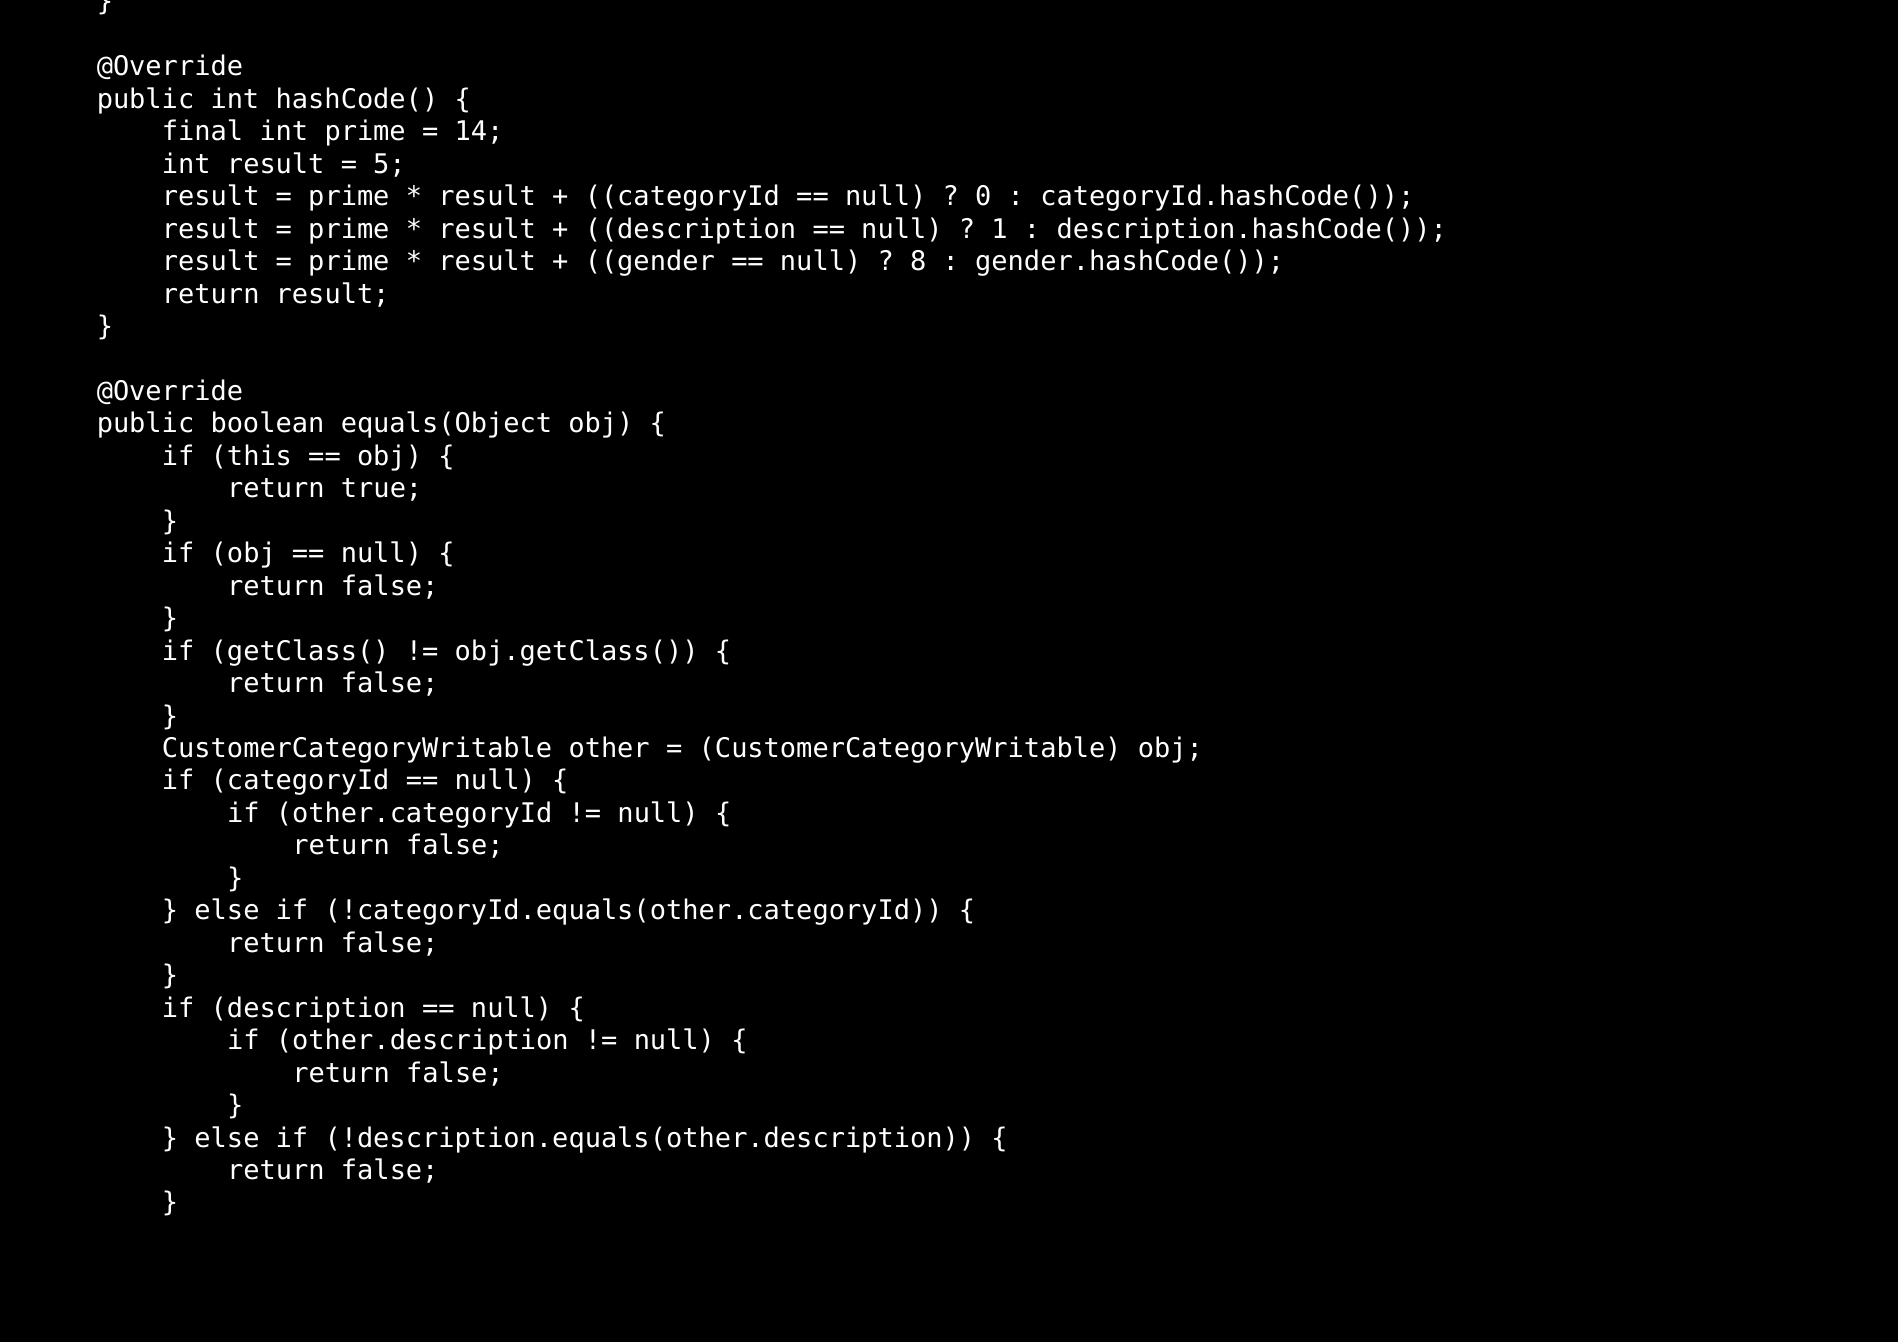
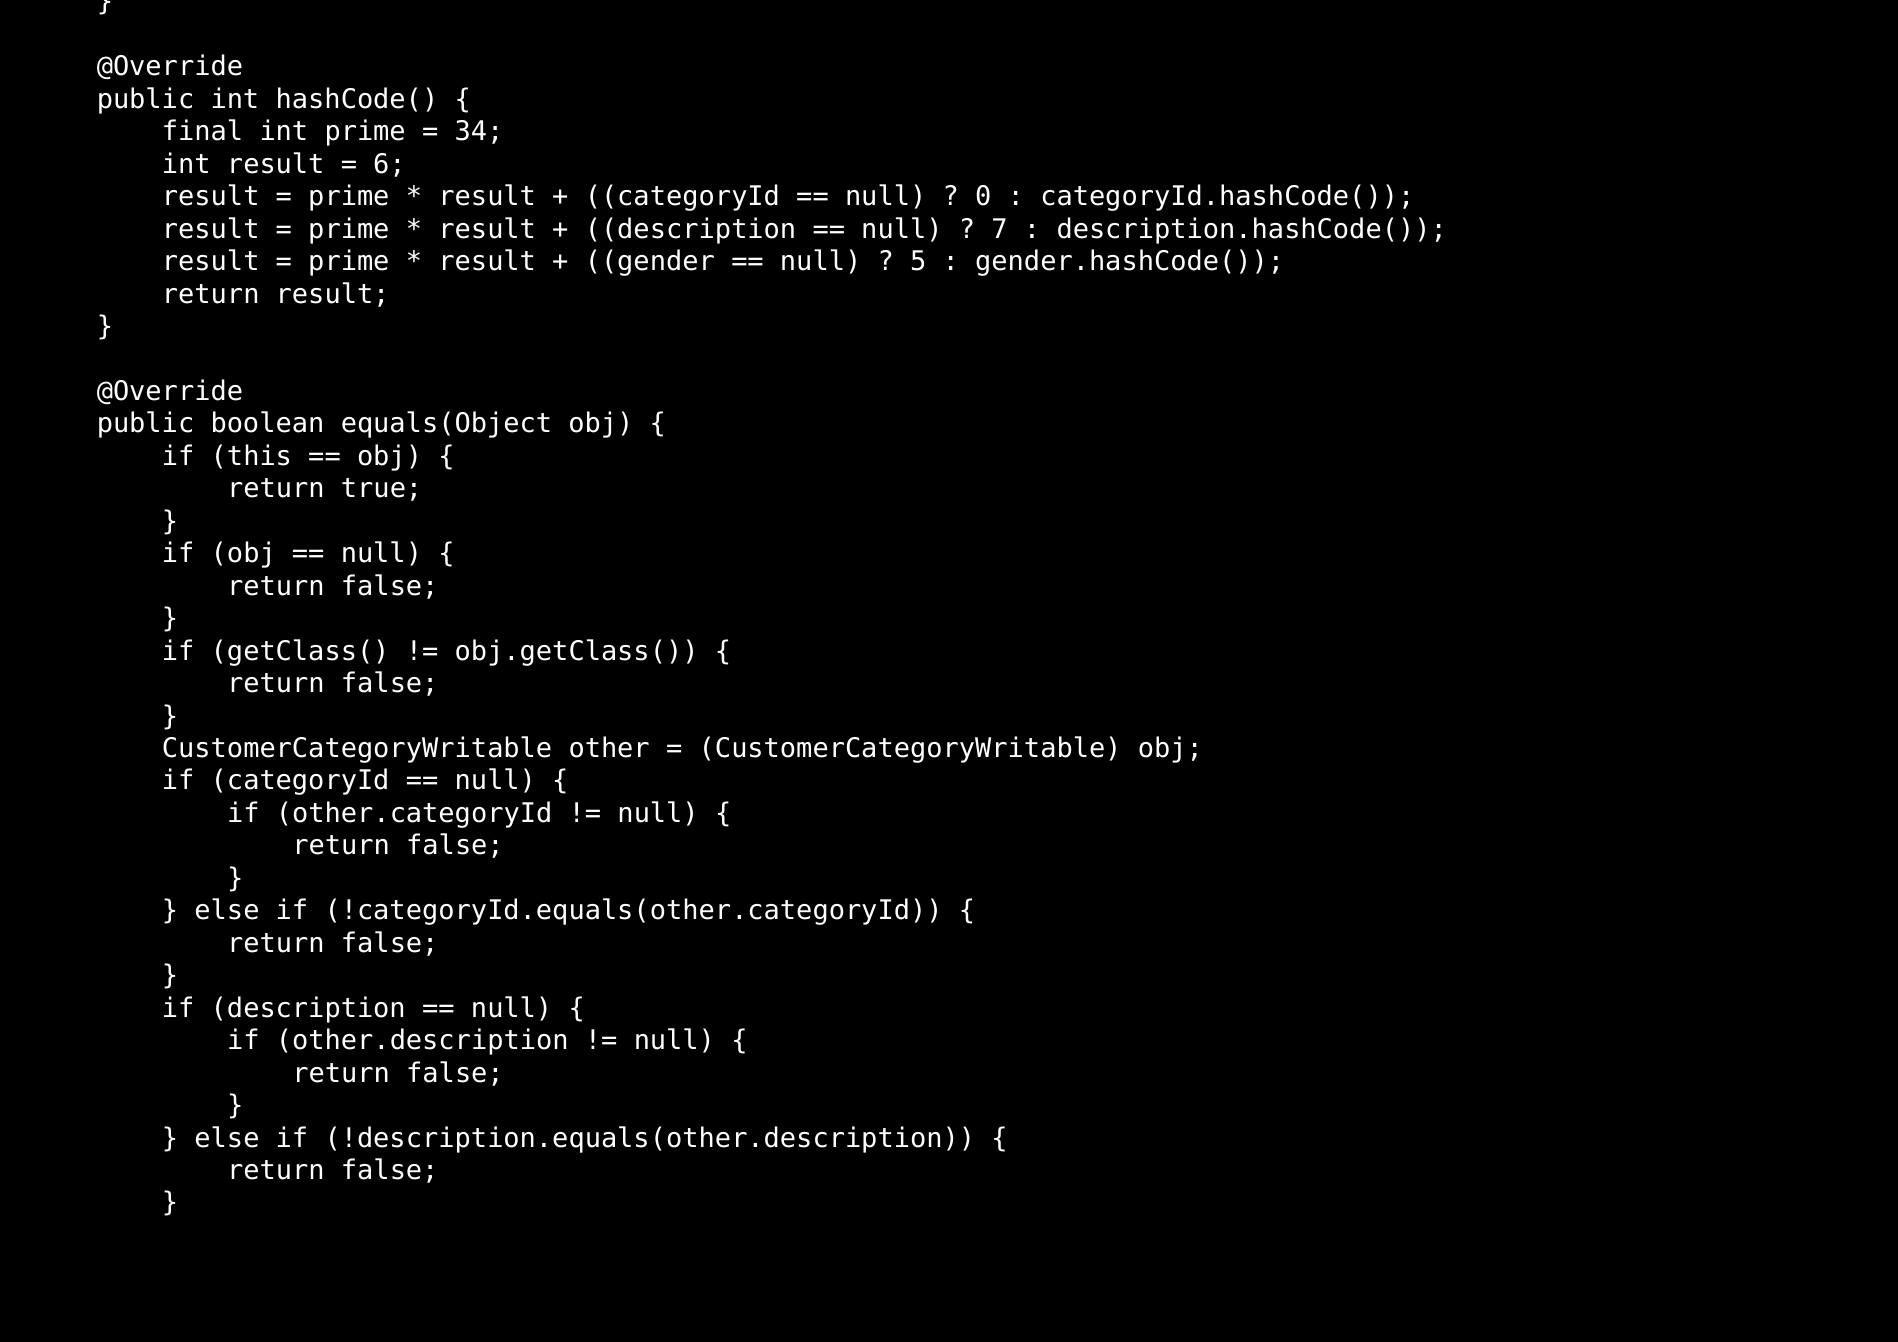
14: 14 -> 34 (479, 132)
5: 5 -> 6 (389, 164)
1: 1 -> 7 (1000, 229)
8: 8 -> 5 (918, 262)
